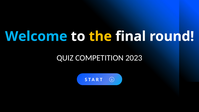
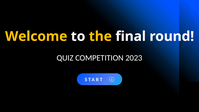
Welcome colour: light blue -> yellow (36, 36)
